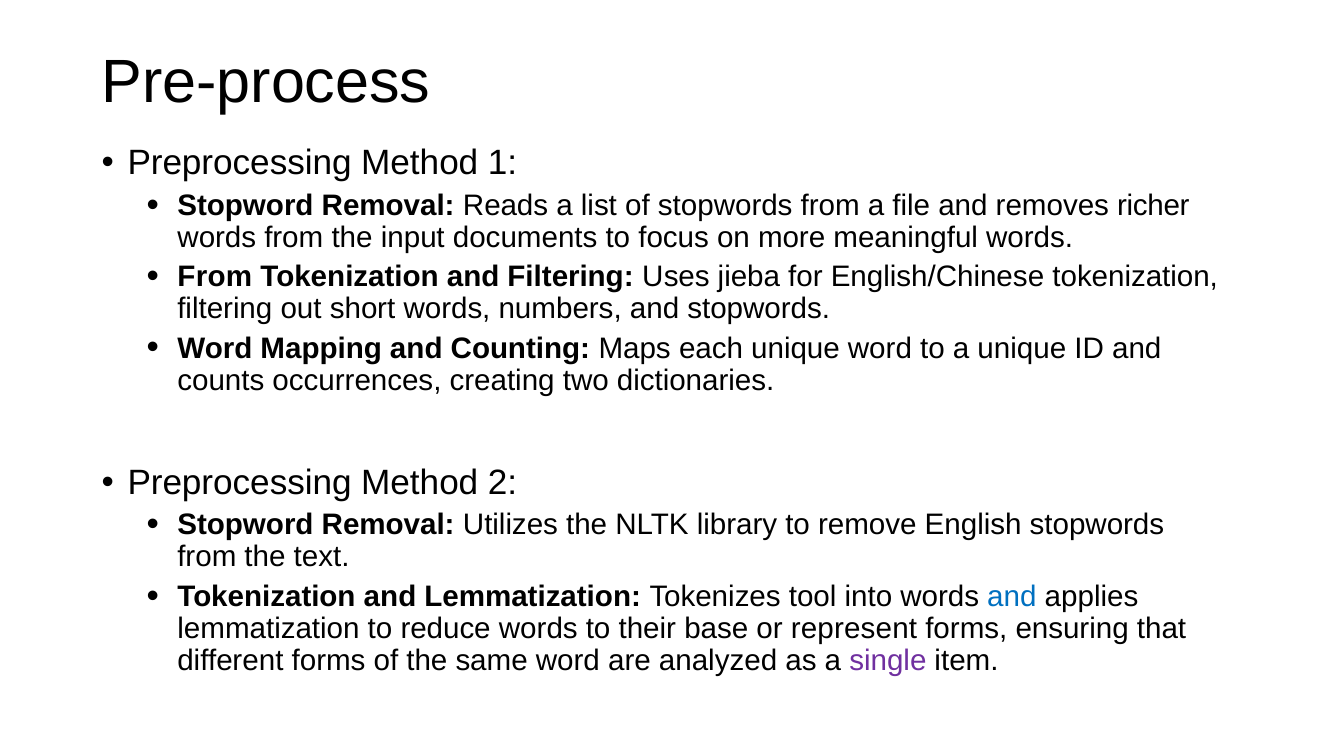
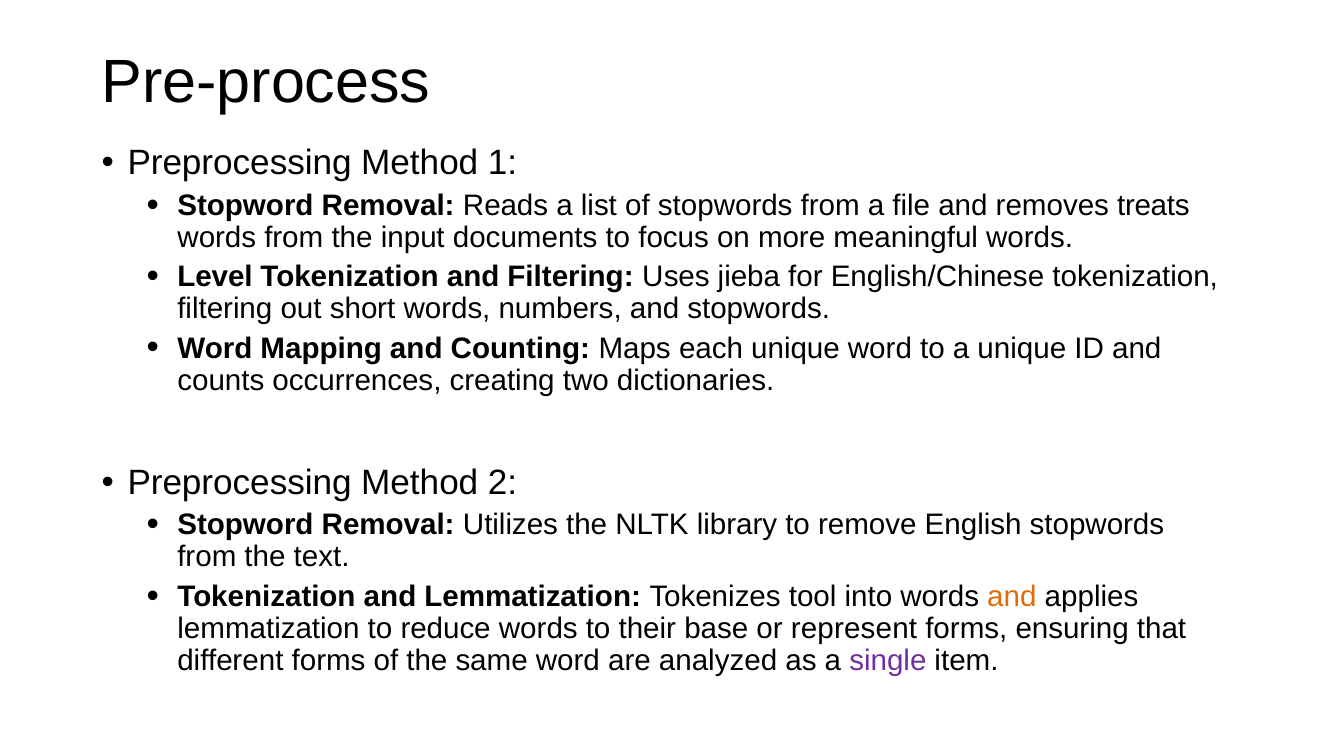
richer: richer -> treats (1153, 206)
From: From -> Level (215, 277)
and colour: blue -> orange (1012, 596)
